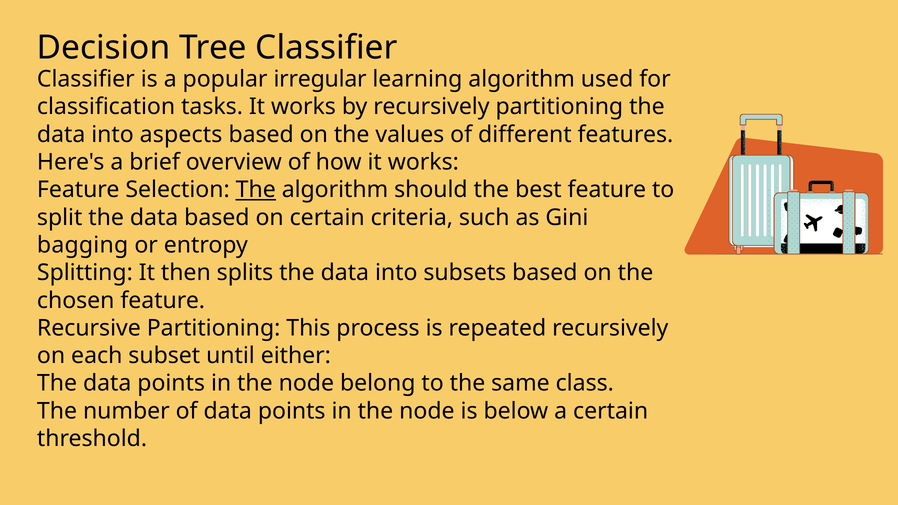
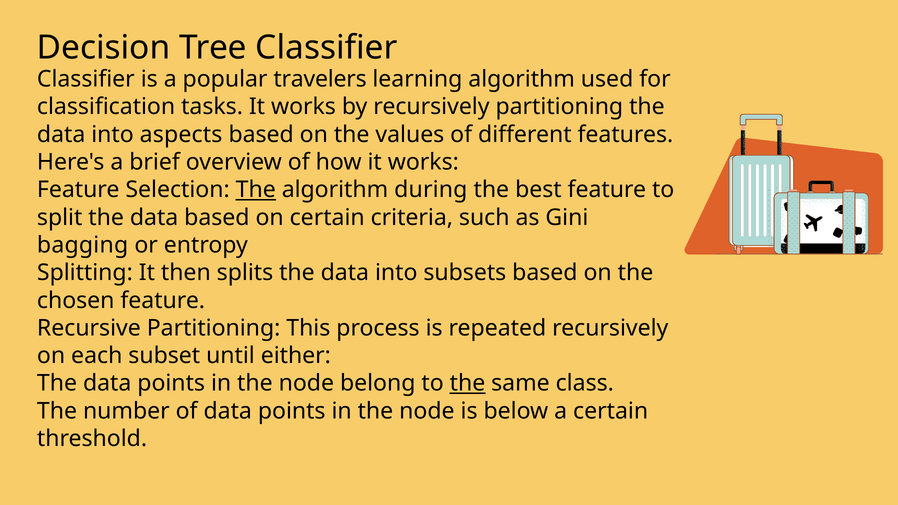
irregular: irregular -> travelers (320, 79)
should: should -> during (431, 190)
the underline: none -> present (467, 383)
